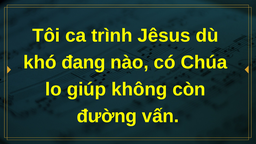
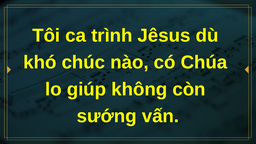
đang: đang -> chúc (83, 62)
đường: đường -> sướng (107, 116)
